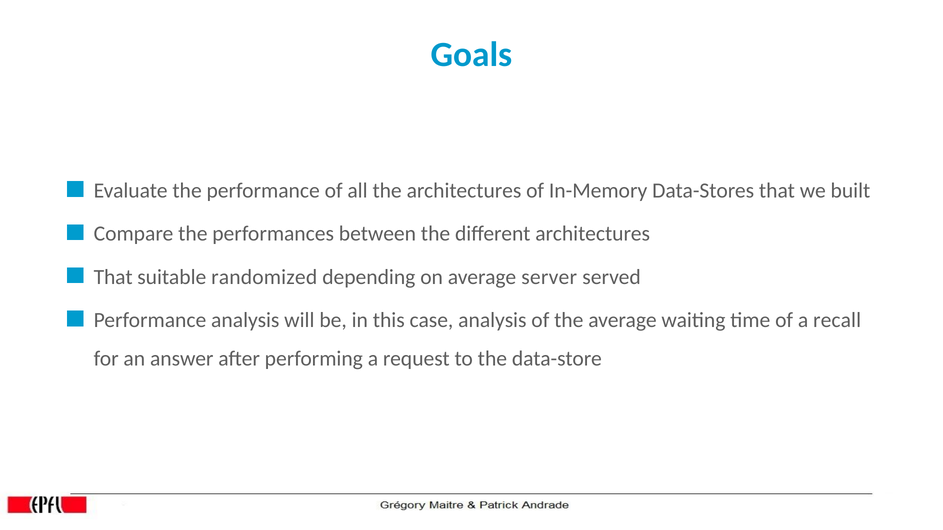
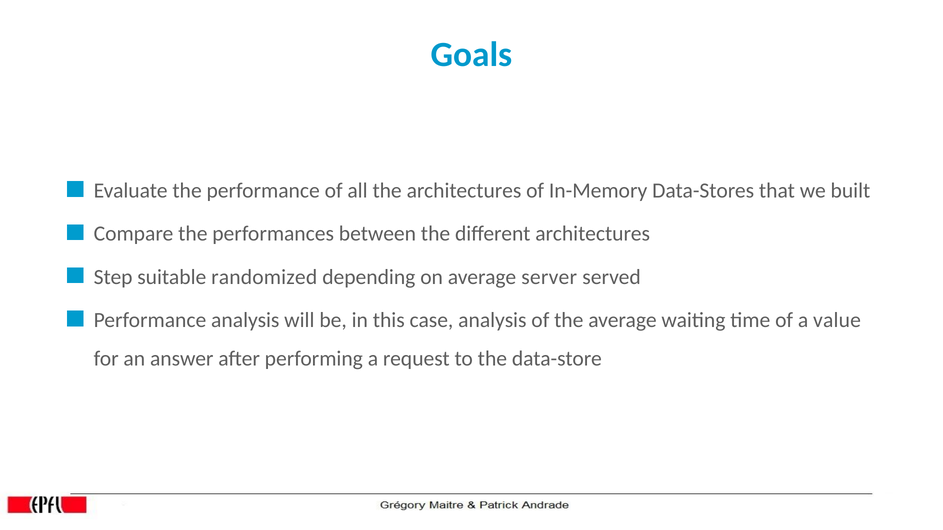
That: That -> Step (113, 277)
recall: recall -> value (837, 320)
